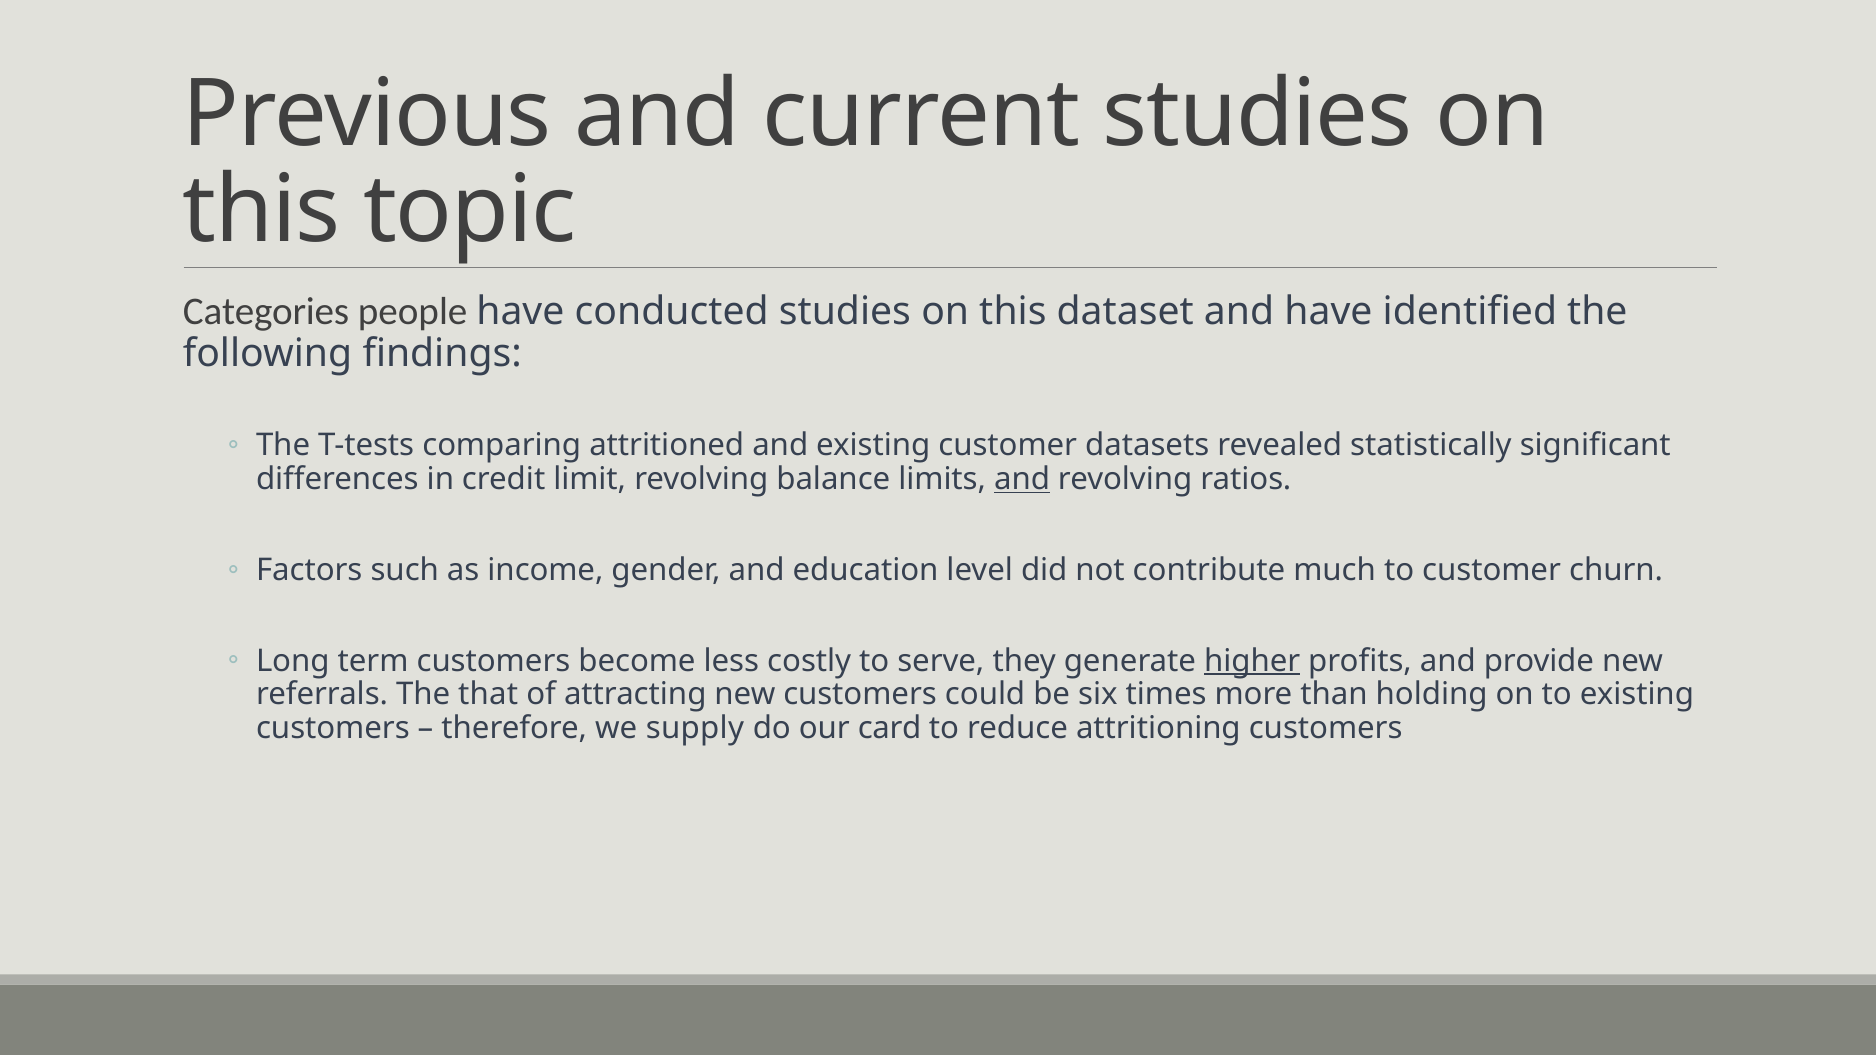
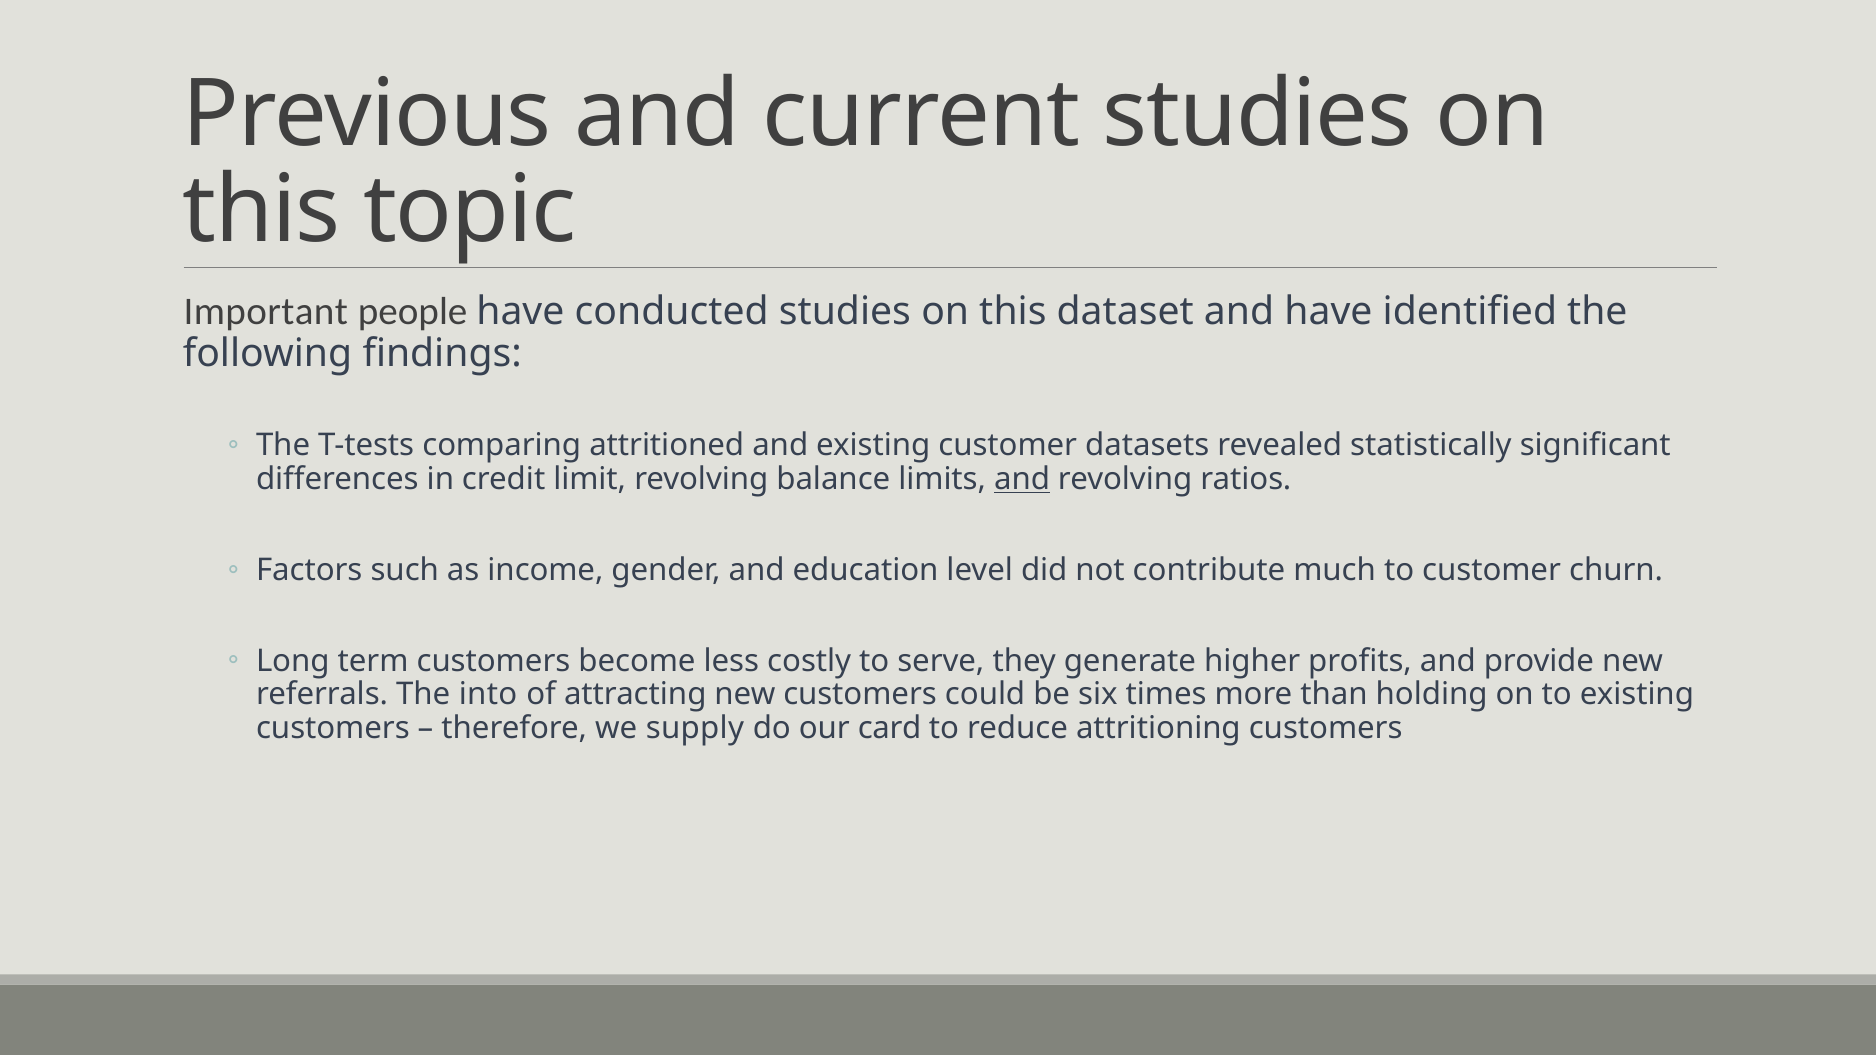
Categories: Categories -> Important (266, 312)
higher underline: present -> none (1252, 661)
that: that -> into (488, 695)
